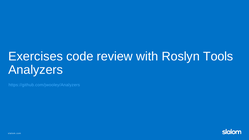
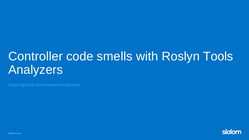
Exercises: Exercises -> Controller (36, 56)
review: review -> smells (115, 56)
